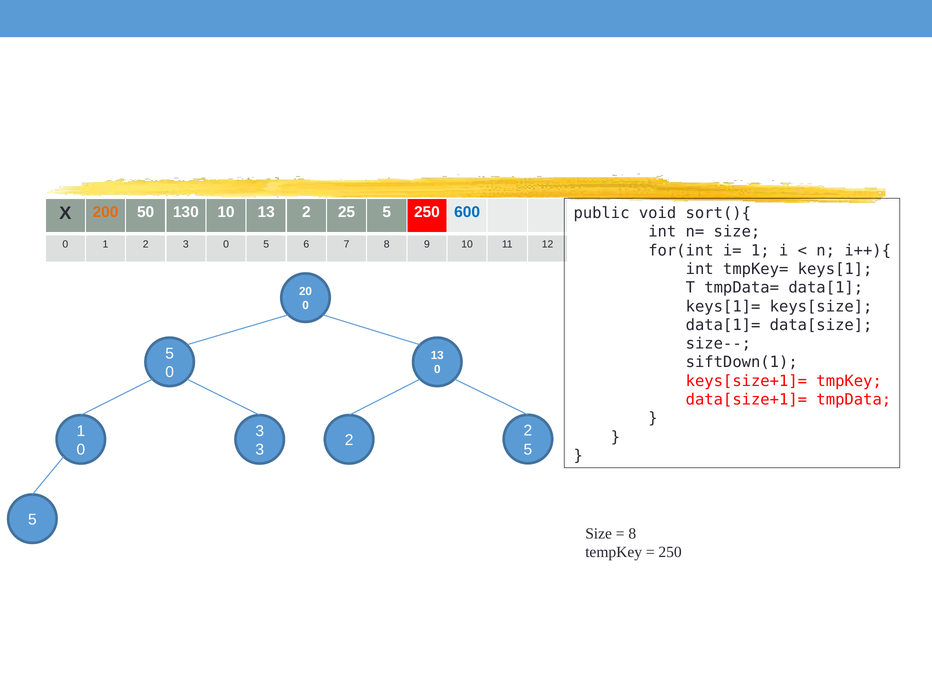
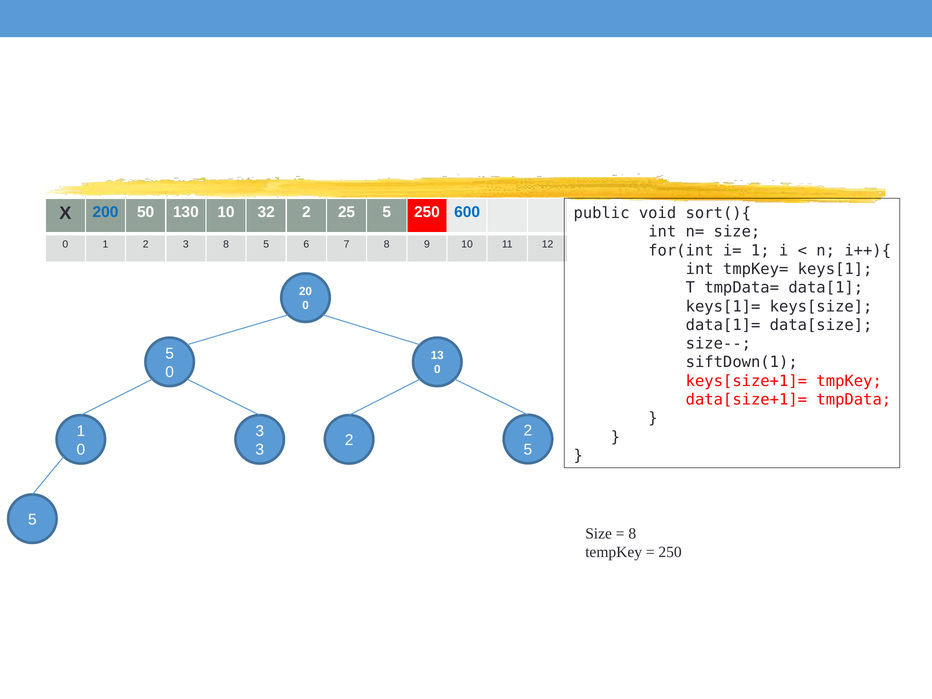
200 colour: orange -> blue (106, 212)
10 13: 13 -> 32 (266, 212)
3 0: 0 -> 8 (226, 244)
